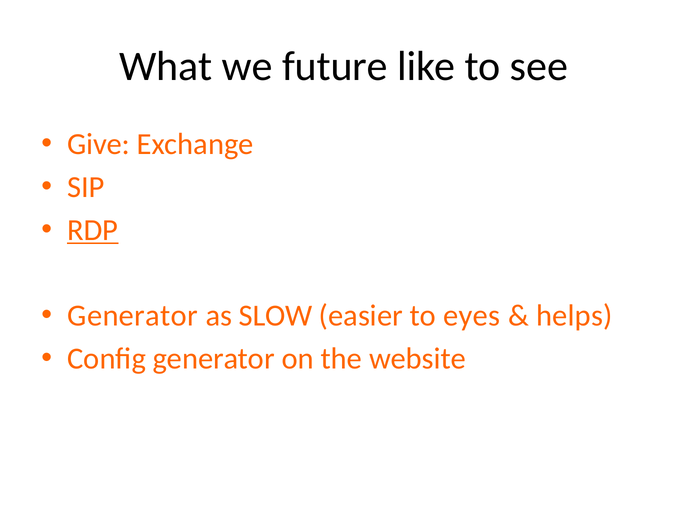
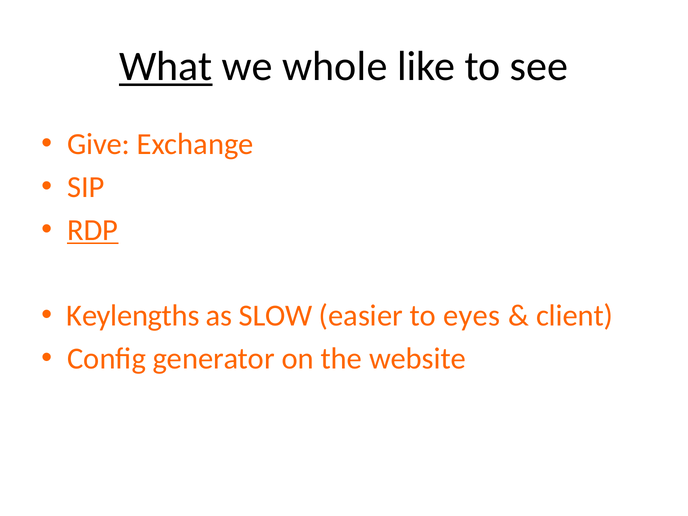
What underline: none -> present (166, 67)
future: future -> whole (335, 67)
Generator: Generator -> Keylengths (133, 316)
helps: helps -> client (574, 316)
